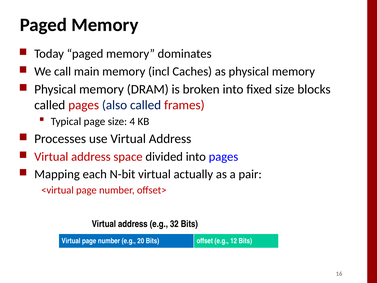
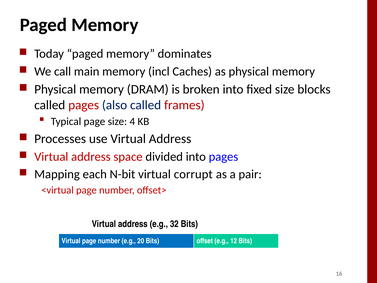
actually: actually -> corrupt (193, 174)
